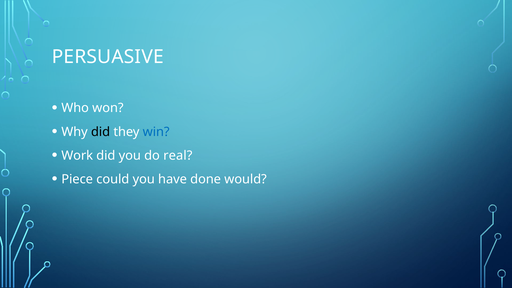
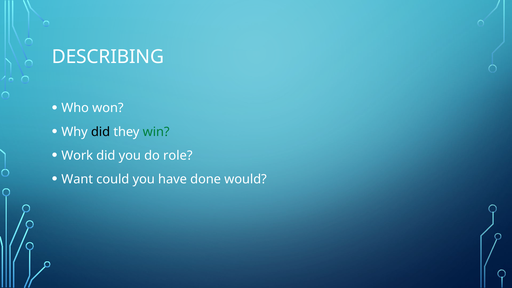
PERSUASIVE: PERSUASIVE -> DESCRIBING (108, 57)
win colour: blue -> green (156, 132)
real: real -> role (178, 156)
Piece: Piece -> Want (77, 179)
